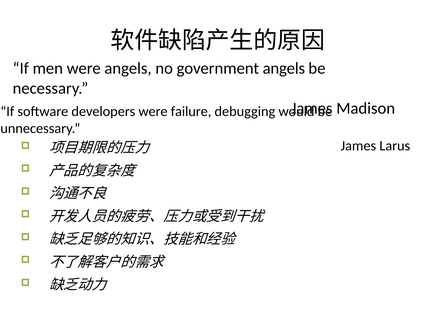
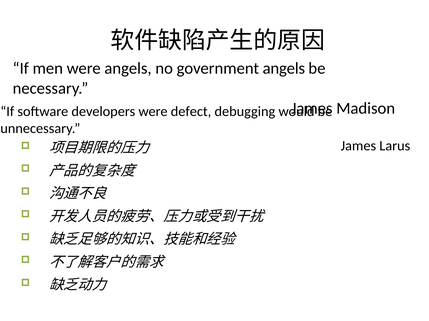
failure: failure -> defect (191, 112)
